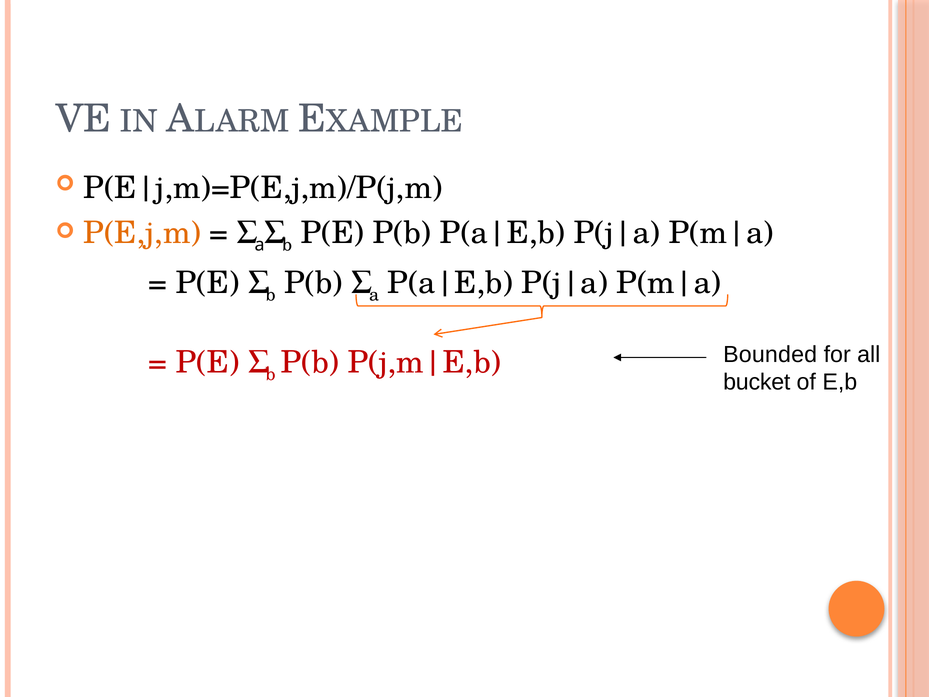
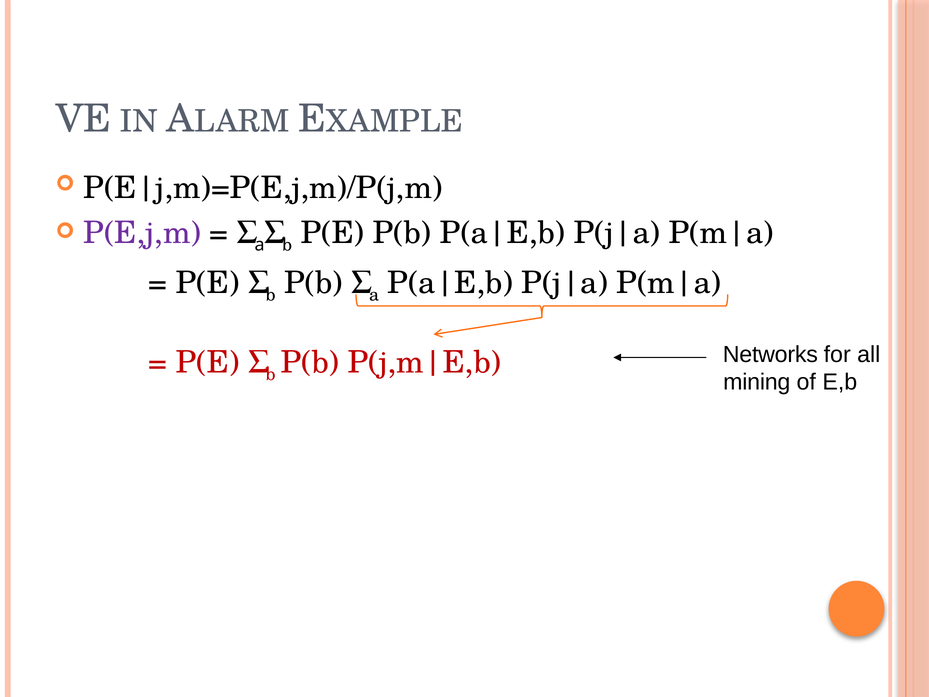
P(E,j,m colour: orange -> purple (142, 233)
Bounded: Bounded -> Networks (770, 354)
bucket: bucket -> mining (757, 382)
